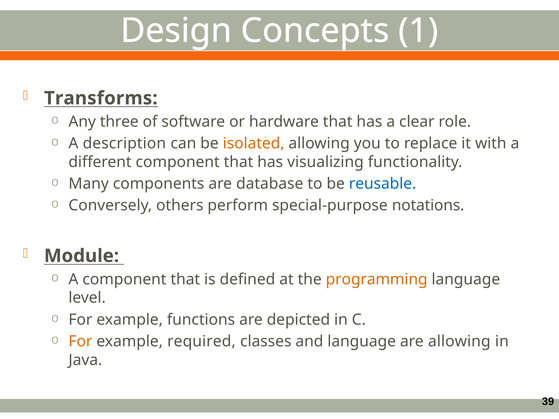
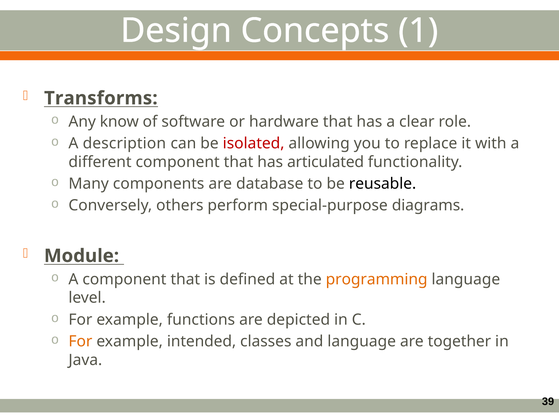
three: three -> know (119, 122)
isolated colour: orange -> red (254, 143)
visualizing: visualizing -> articulated (326, 162)
reusable colour: blue -> black (383, 184)
notations: notations -> diagrams (428, 206)
required: required -> intended (202, 342)
are allowing: allowing -> together (459, 342)
